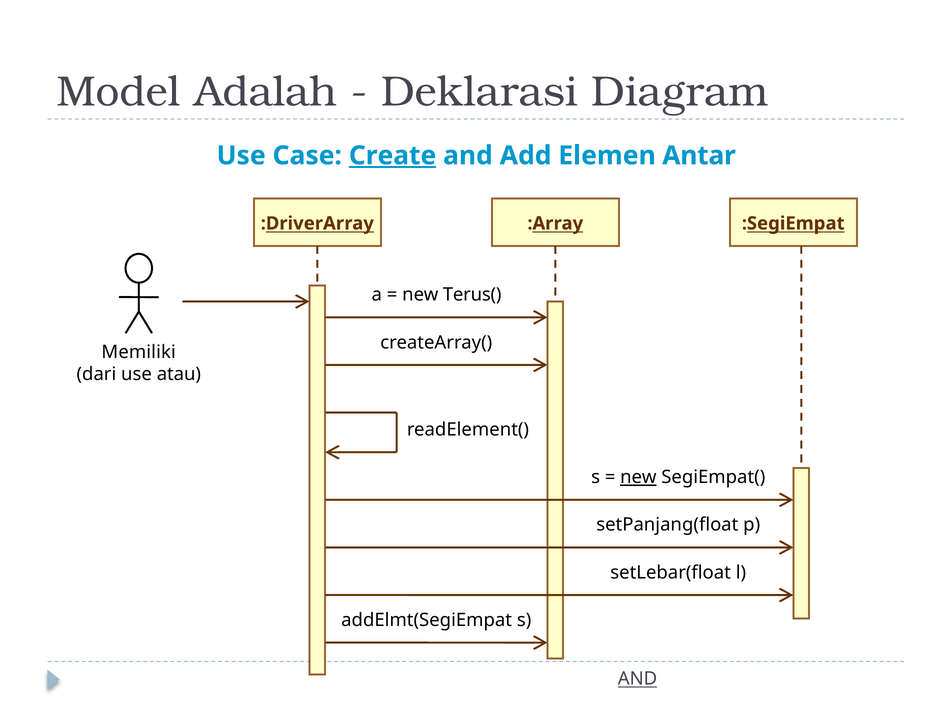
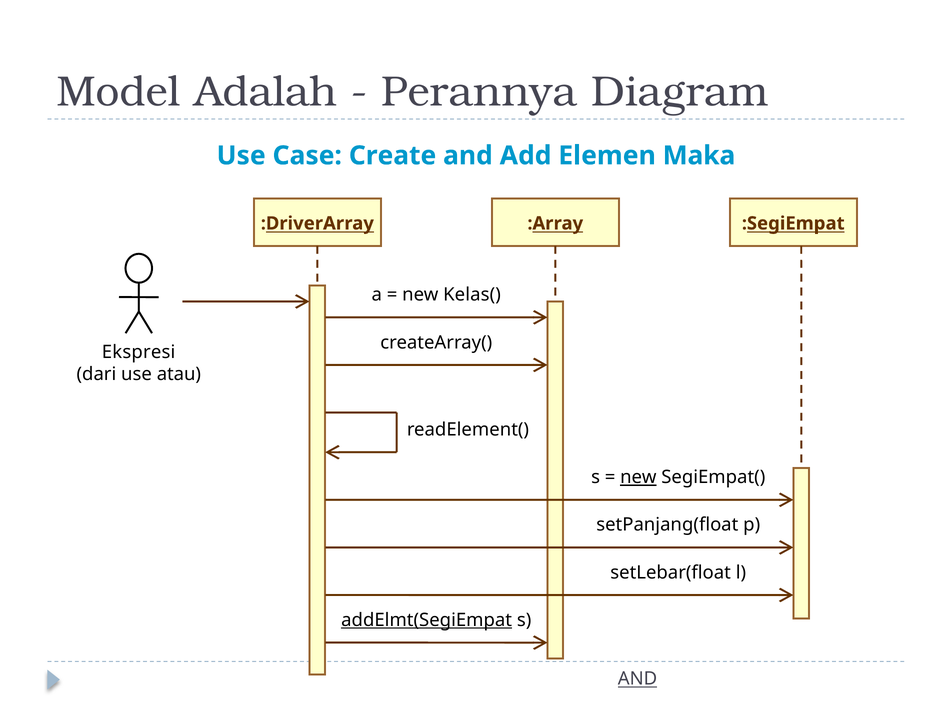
Deklarasi: Deklarasi -> Perannya (479, 92)
Create underline: present -> none (393, 156)
Antar: Antar -> Maka (699, 156)
Terus(: Terus( -> Kelas( (472, 295)
Memiliki: Memiliki -> Ekspresi (139, 352)
addElmt(SegiEmpat underline: none -> present (427, 620)
